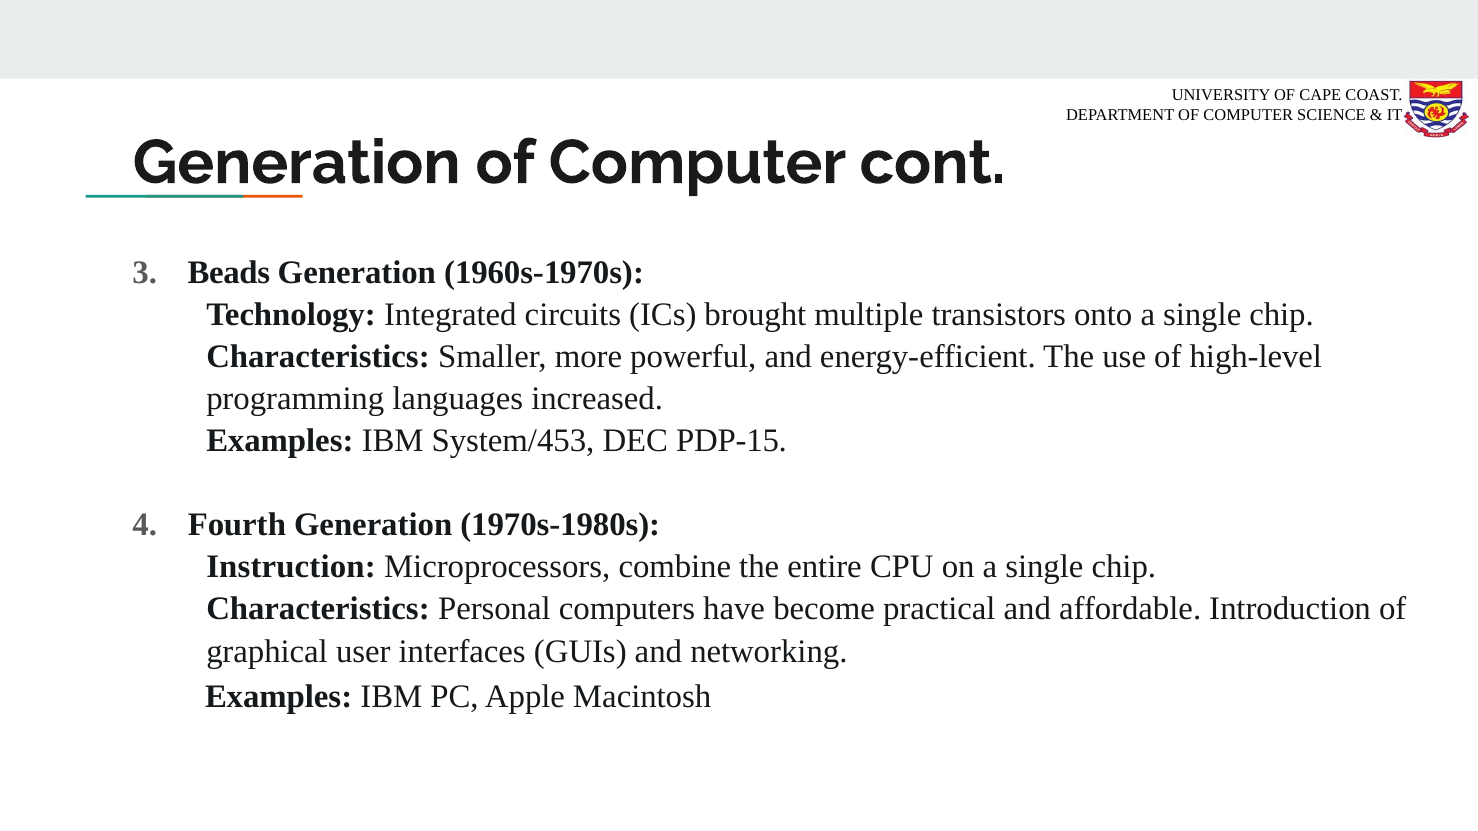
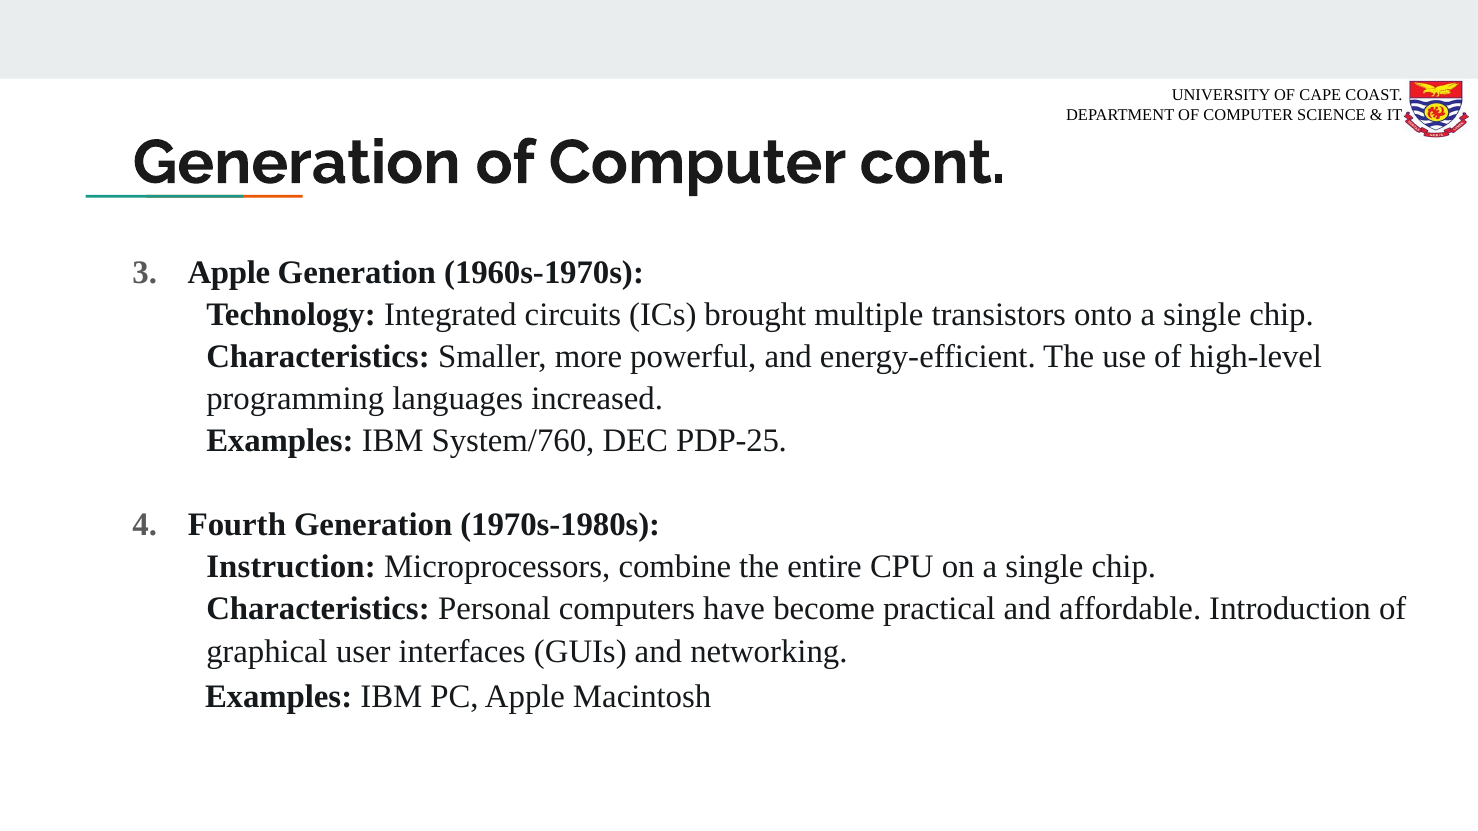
Beads: Beads -> Apple (229, 272)
System/453: System/453 -> System/760 (513, 441)
PDP-15: PDP-15 -> PDP-25 (732, 441)
